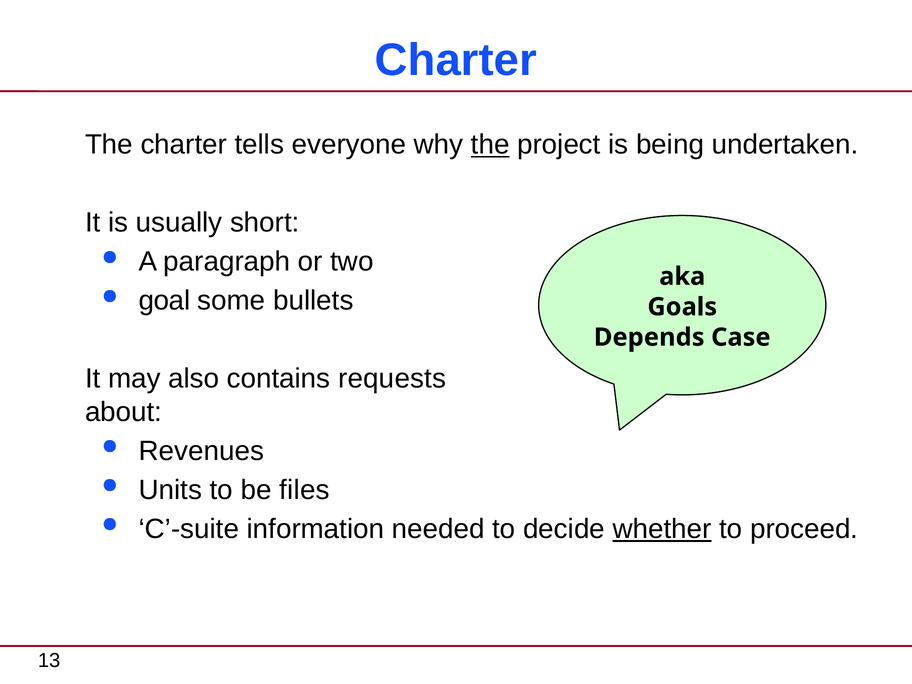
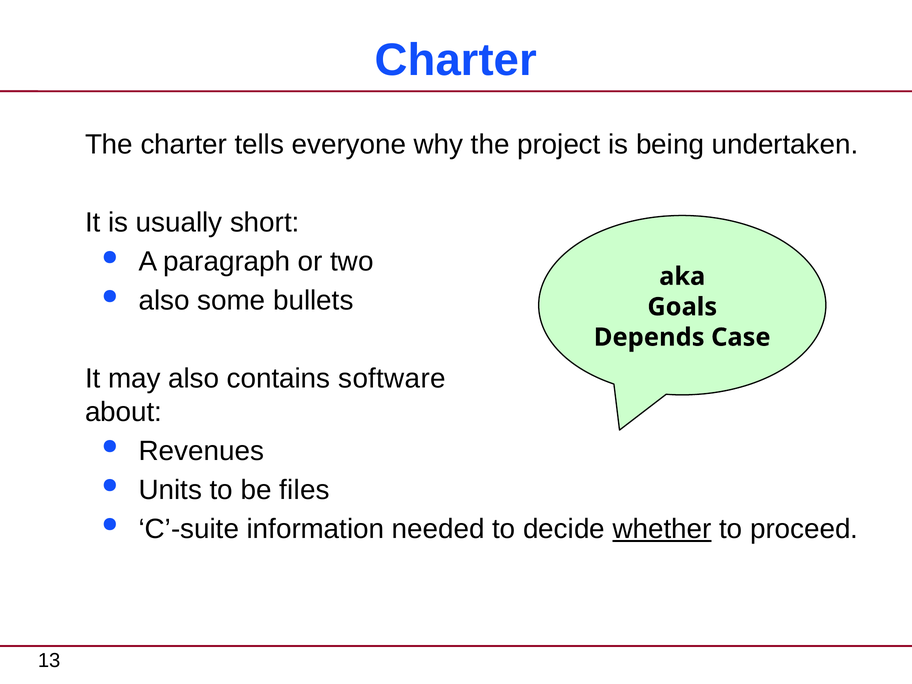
the underline: present -> none (490, 145)
goal: goal -> also (164, 301)
requests: requests -> software (392, 379)
